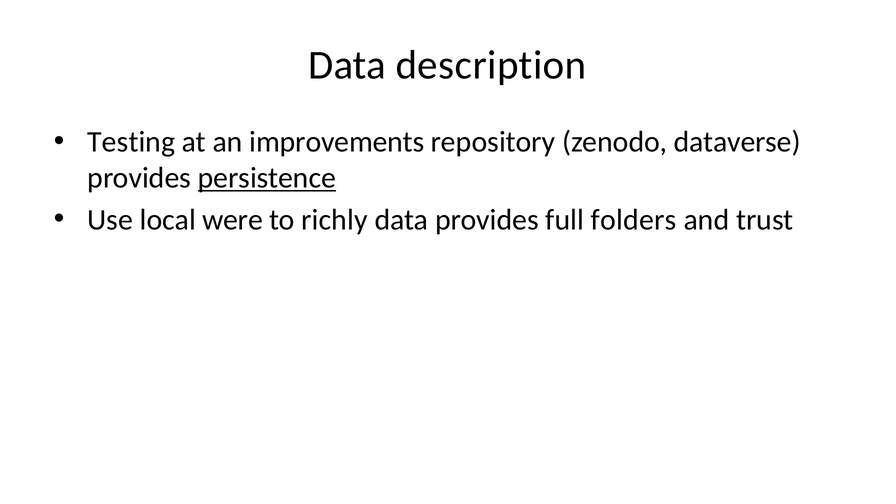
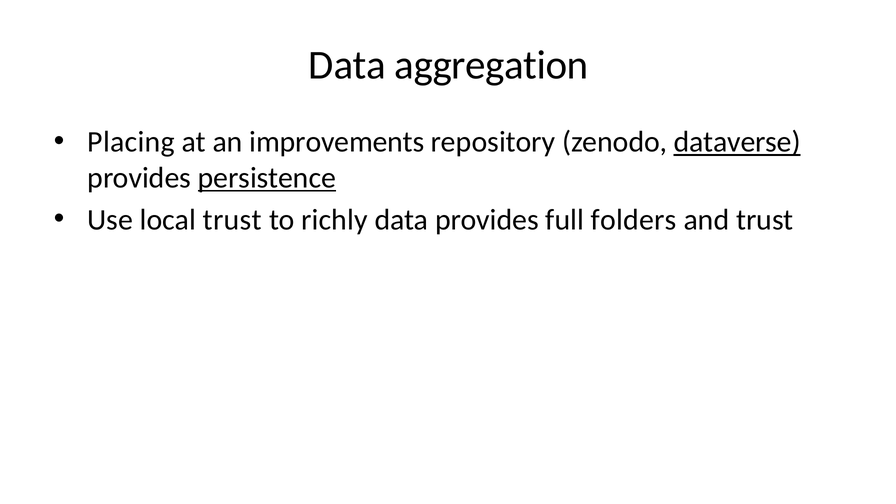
description: description -> aggregation (491, 65)
Testing: Testing -> Placing (131, 142)
dataverse underline: none -> present (737, 142)
local were: were -> trust (232, 220)
